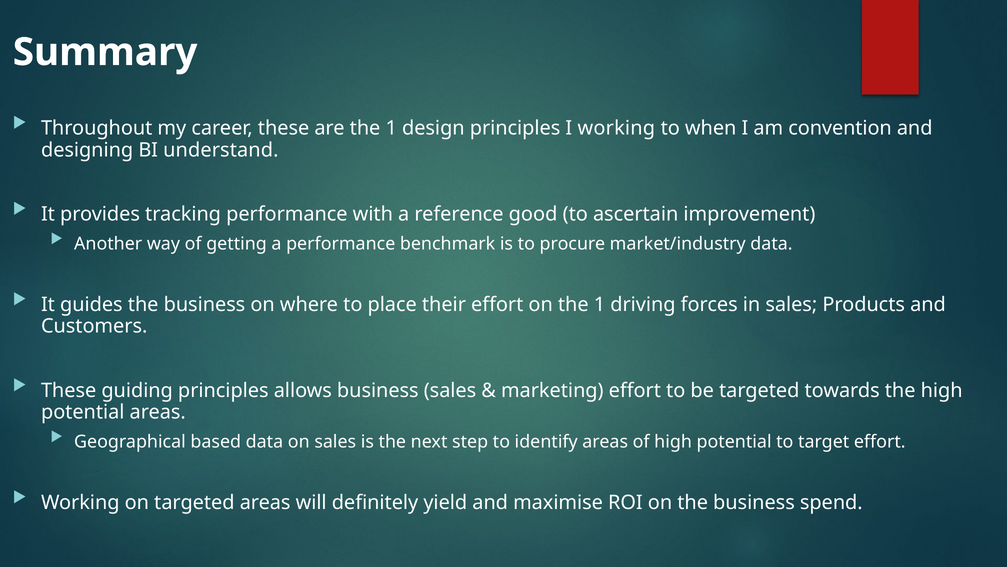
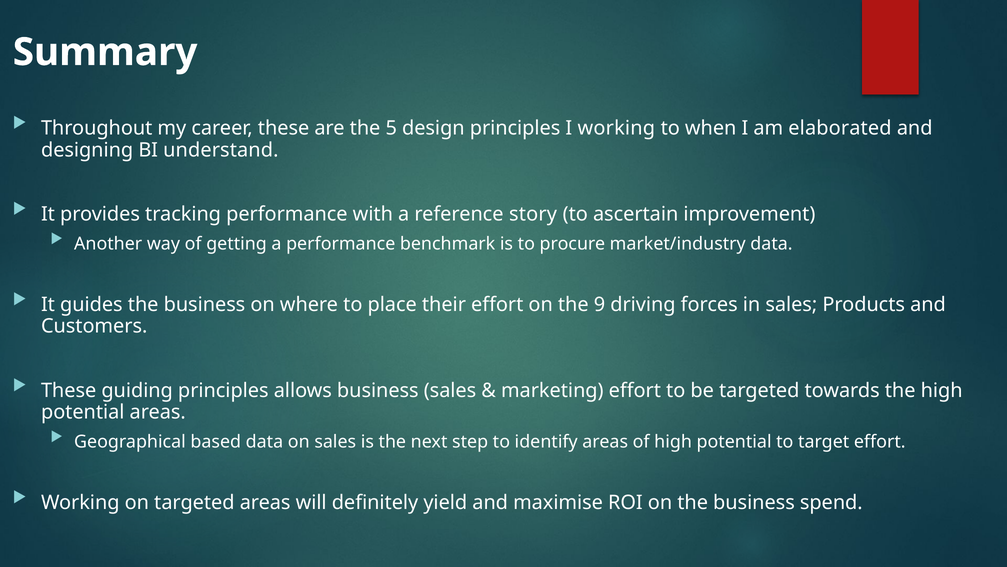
are the 1: 1 -> 5 (391, 128)
convention: convention -> elaborated (840, 128)
good: good -> story (533, 214)
on the 1: 1 -> 9 (599, 305)
